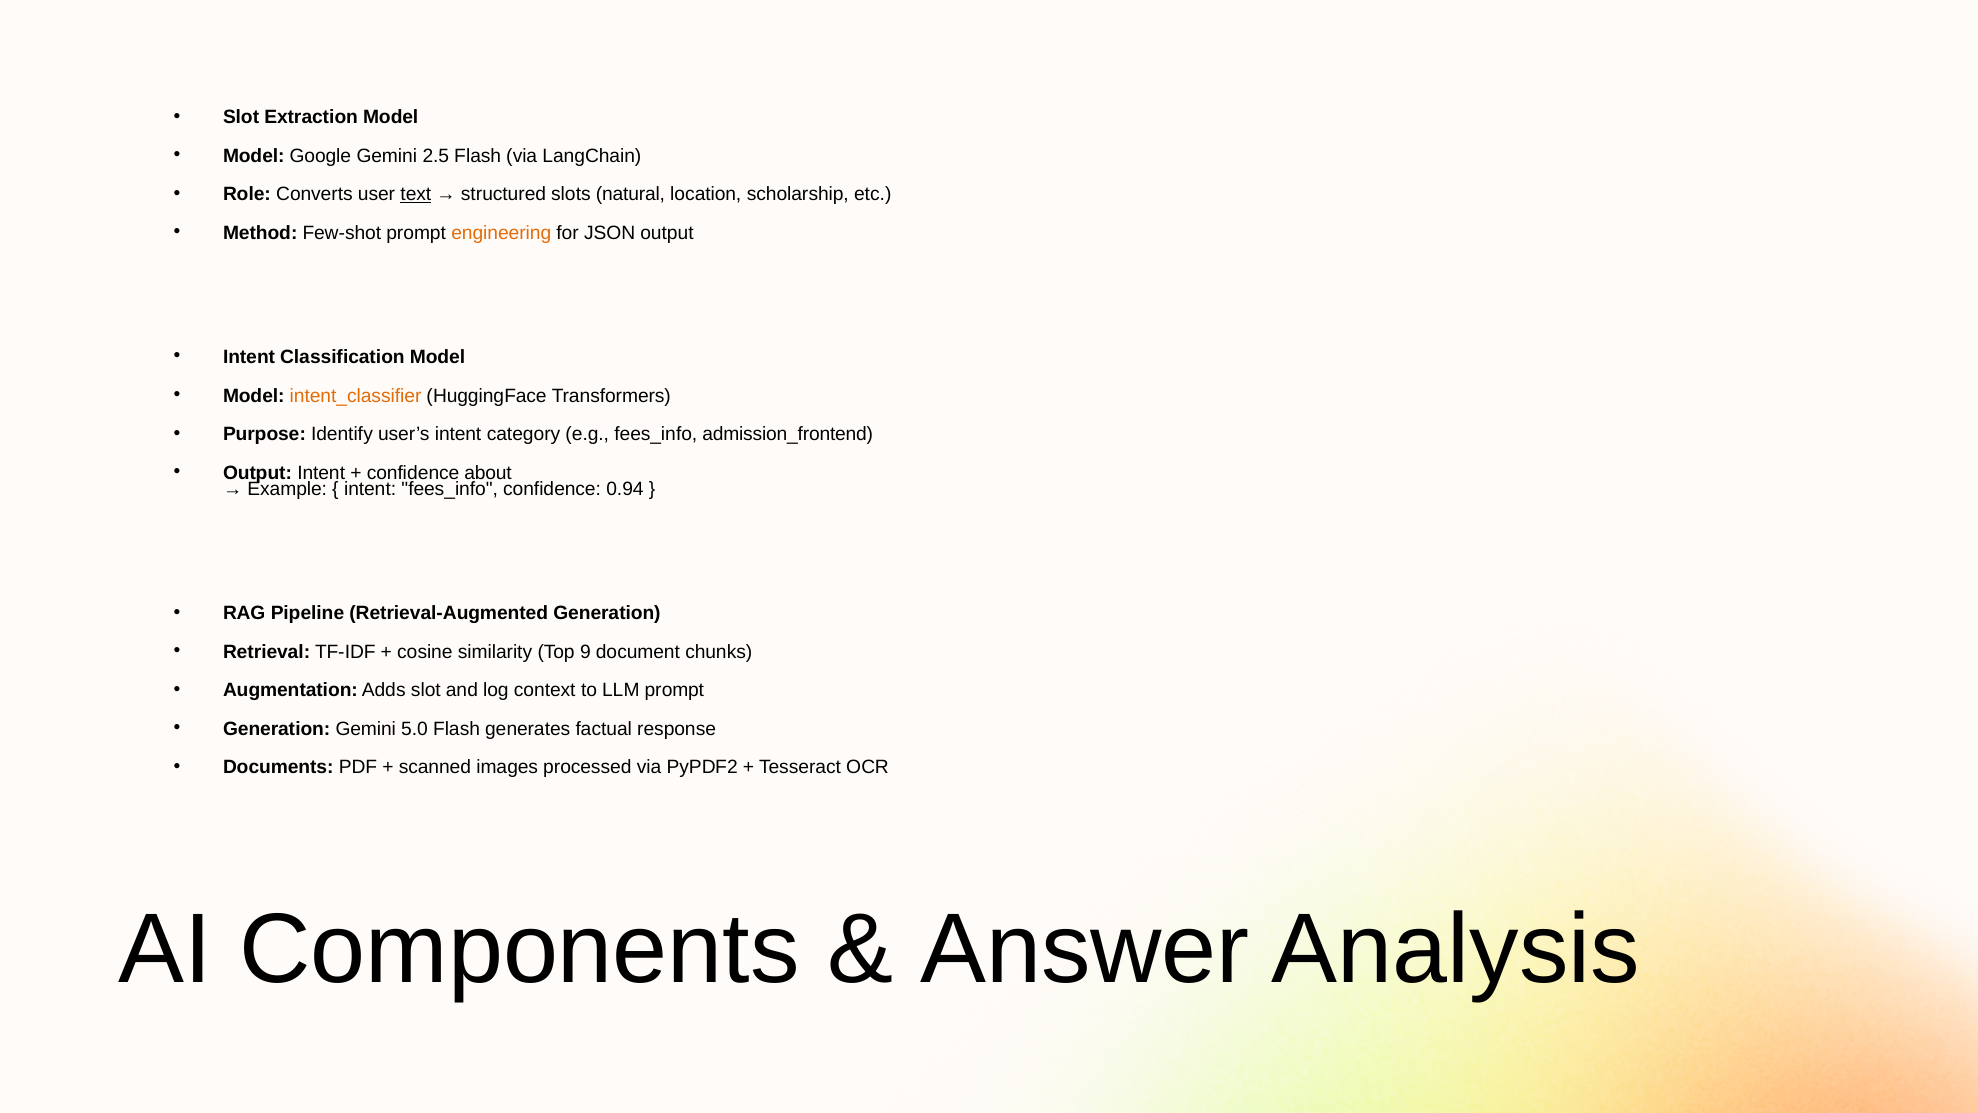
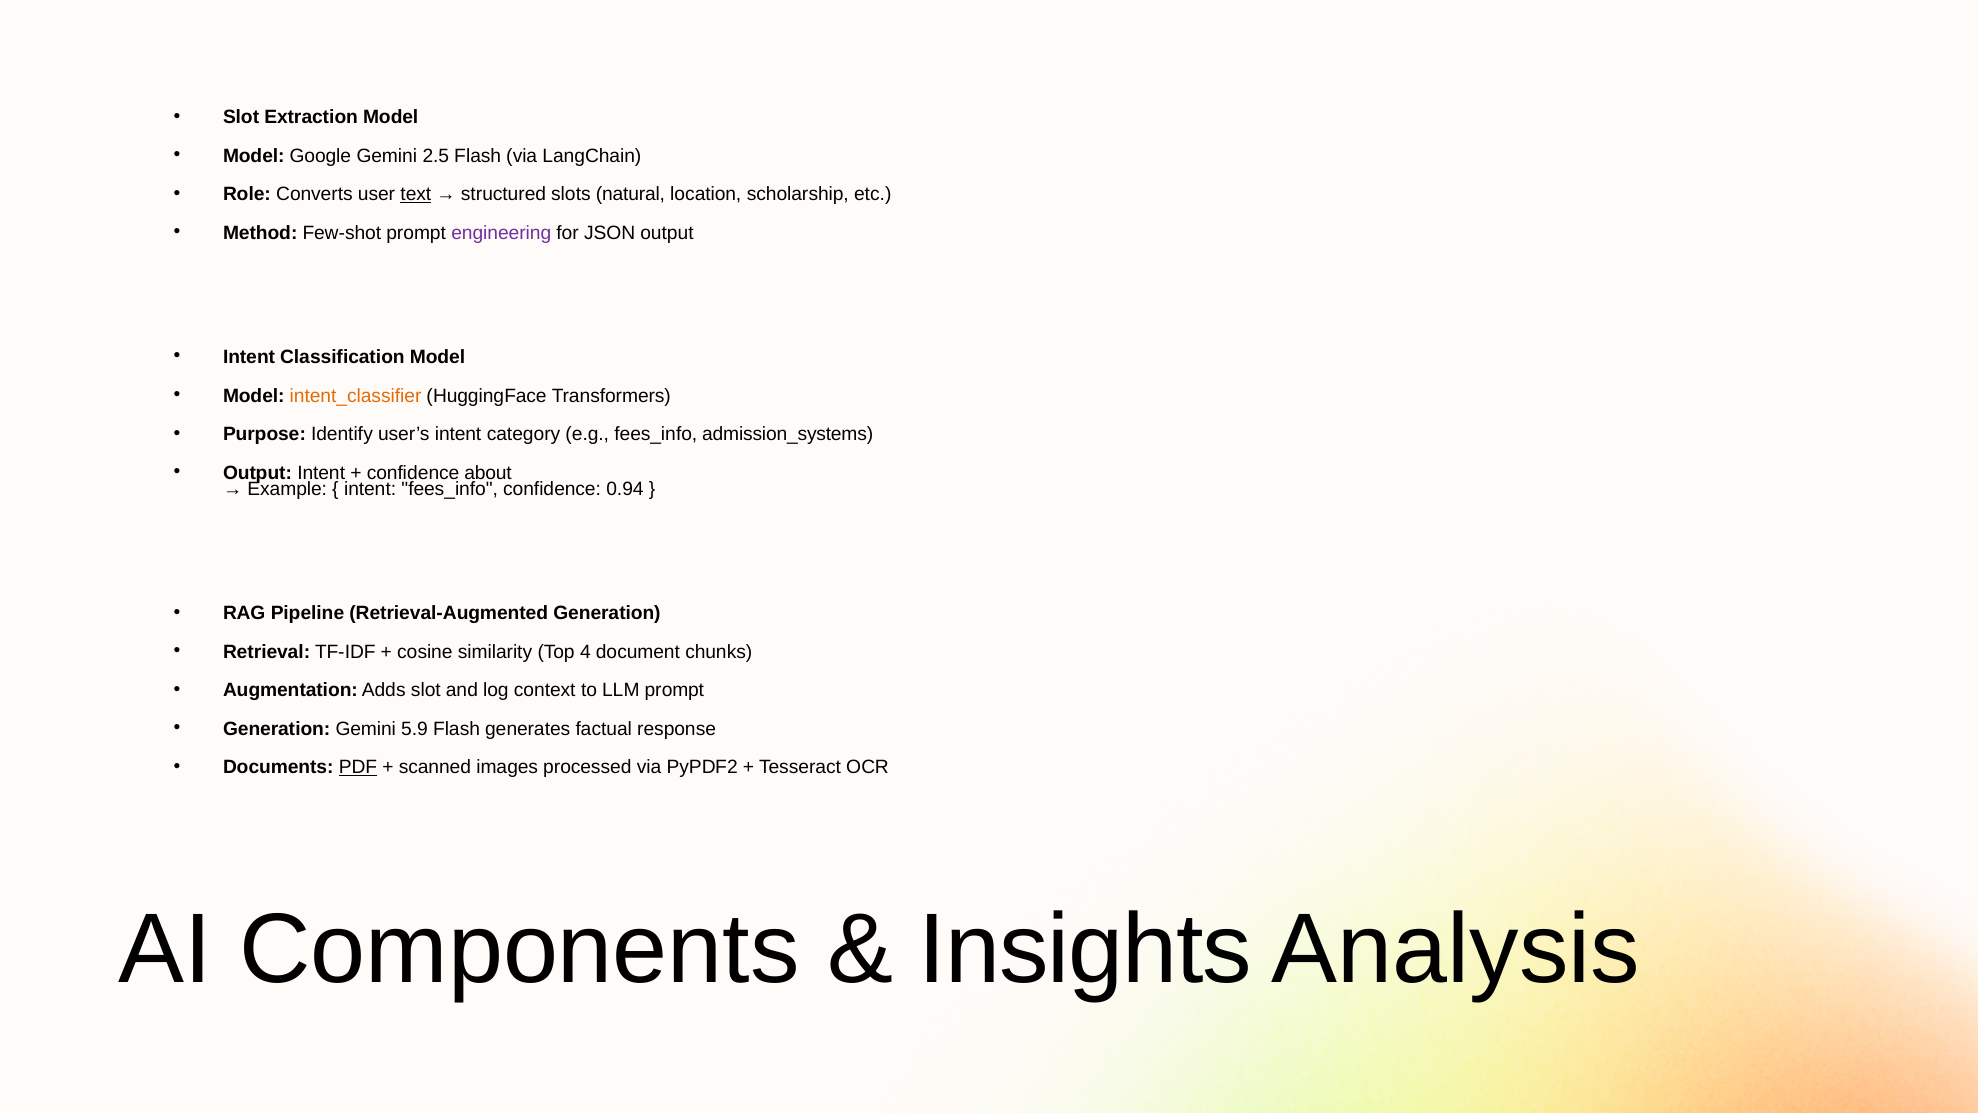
engineering colour: orange -> purple (501, 233)
admission_frontend: admission_frontend -> admission_systems (788, 434)
9: 9 -> 4 (585, 652)
5.0: 5.0 -> 5.9 (415, 729)
PDF underline: none -> present (358, 767)
Answer: Answer -> Insights (1086, 950)
